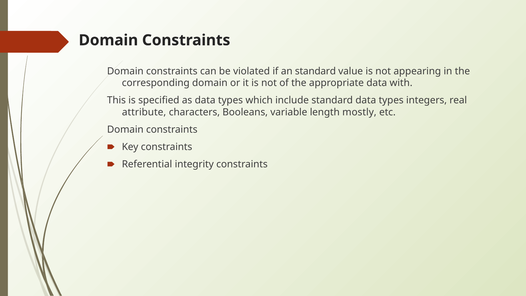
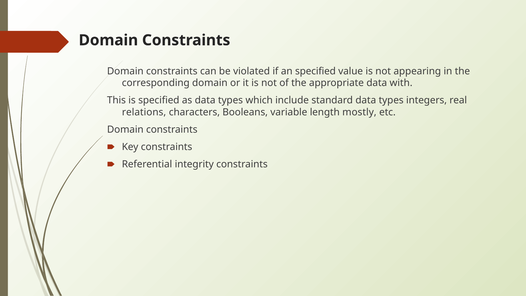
an standard: standard -> specified (315, 71)
attribute: attribute -> relations (144, 112)
